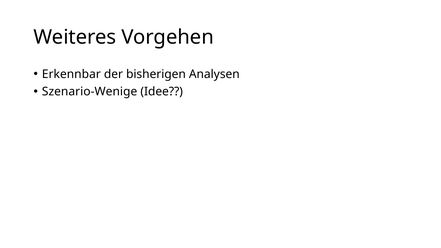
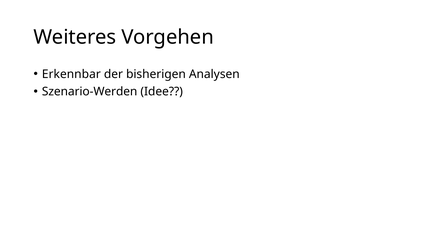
Szenario-Wenige: Szenario-Wenige -> Szenario-Werden (90, 92)
